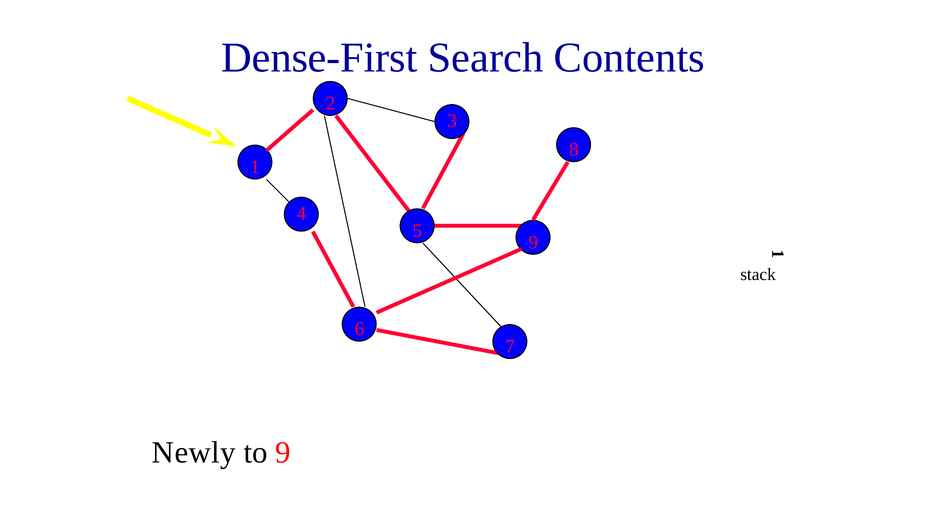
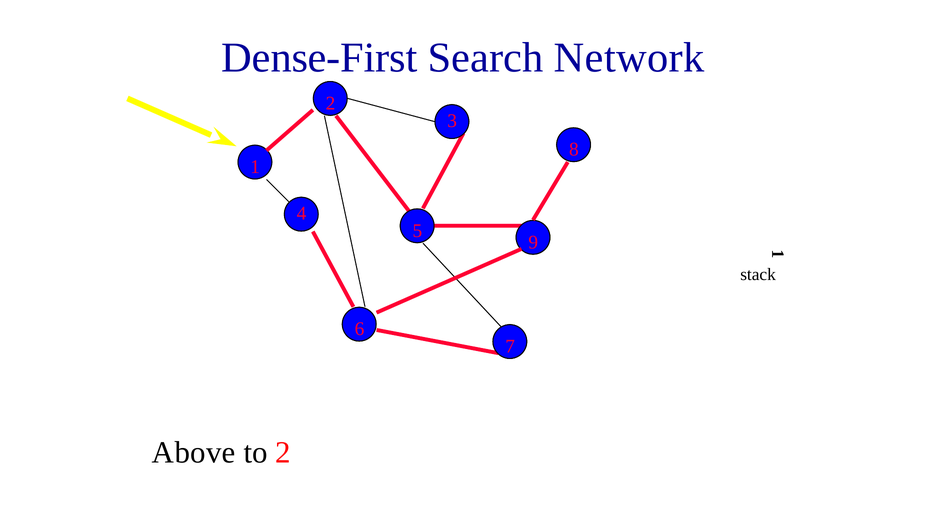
Contents: Contents -> Network (629, 58)
Newly: Newly -> Above (194, 453)
to 9: 9 -> 2 (283, 453)
